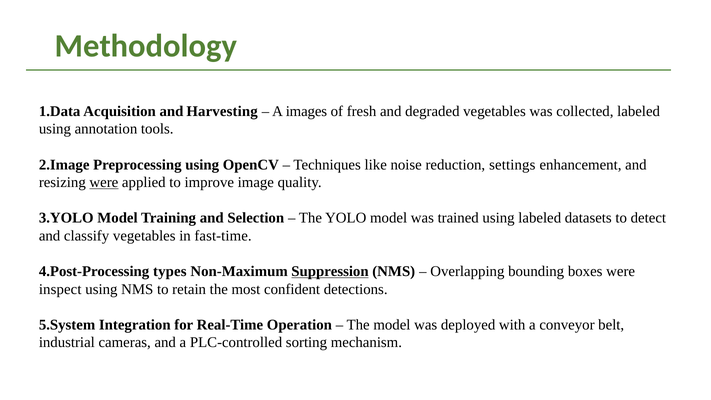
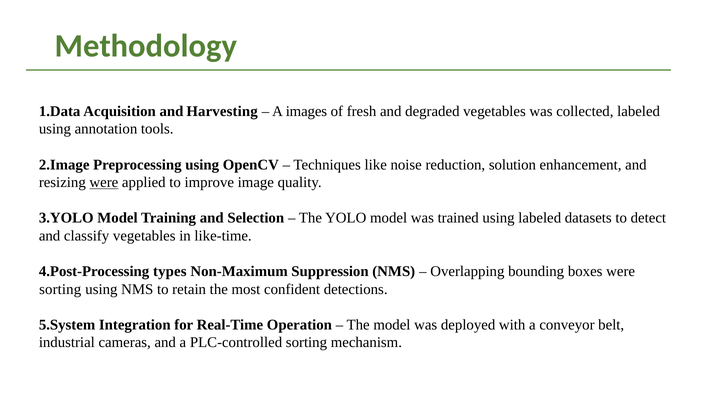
settings: settings -> solution (512, 165)
fast-time: fast-time -> like-time (223, 236)
Suppression underline: present -> none (330, 271)
inspect: inspect -> sorting (60, 289)
